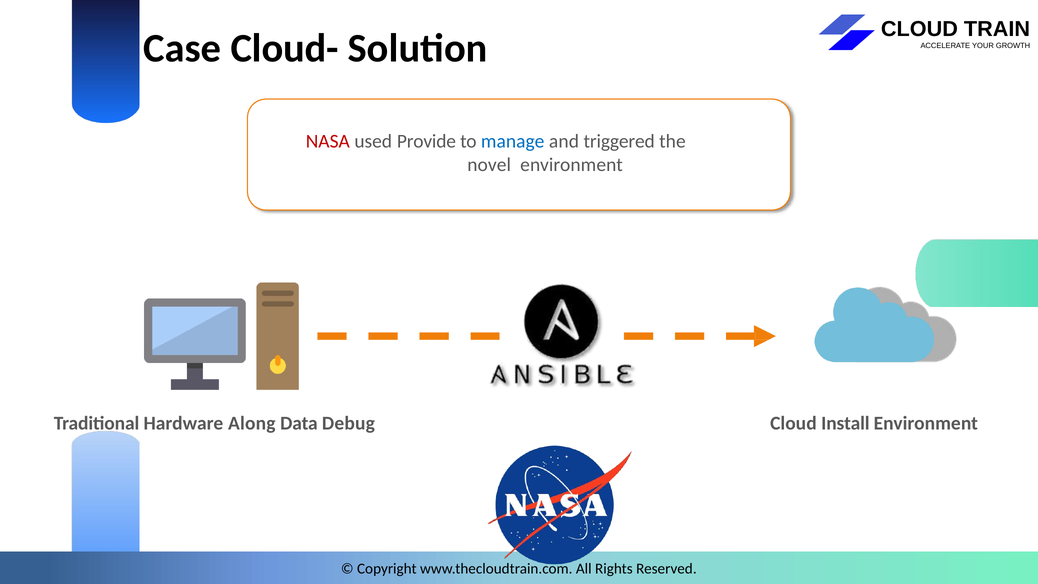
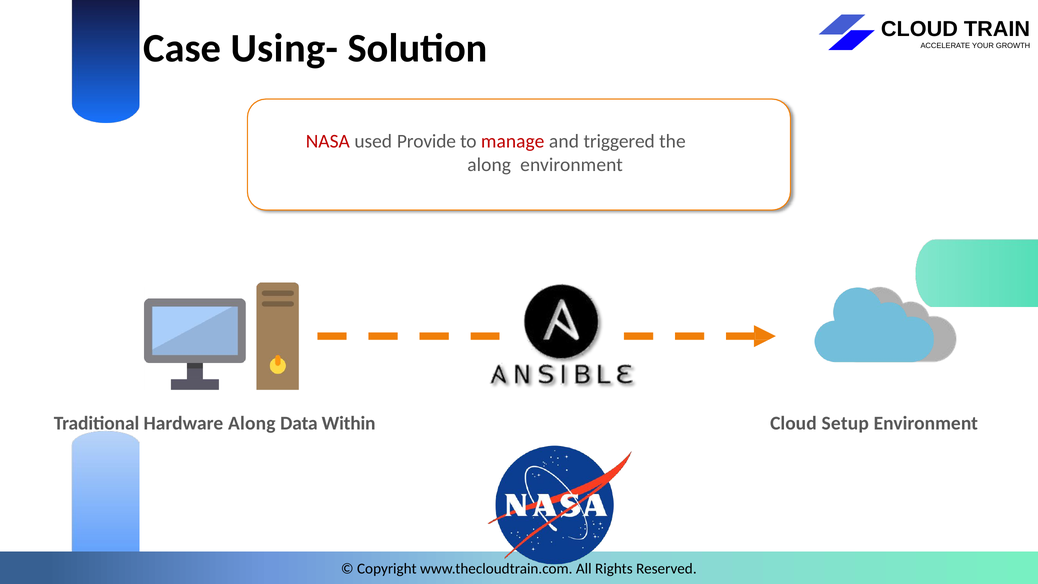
Cloud-: Cloud- -> Using- (284, 48)
manage colour: blue -> red (513, 141)
novel: novel -> along (489, 165)
Debug: Debug -> Within (349, 423)
Install: Install -> Setup (845, 423)
